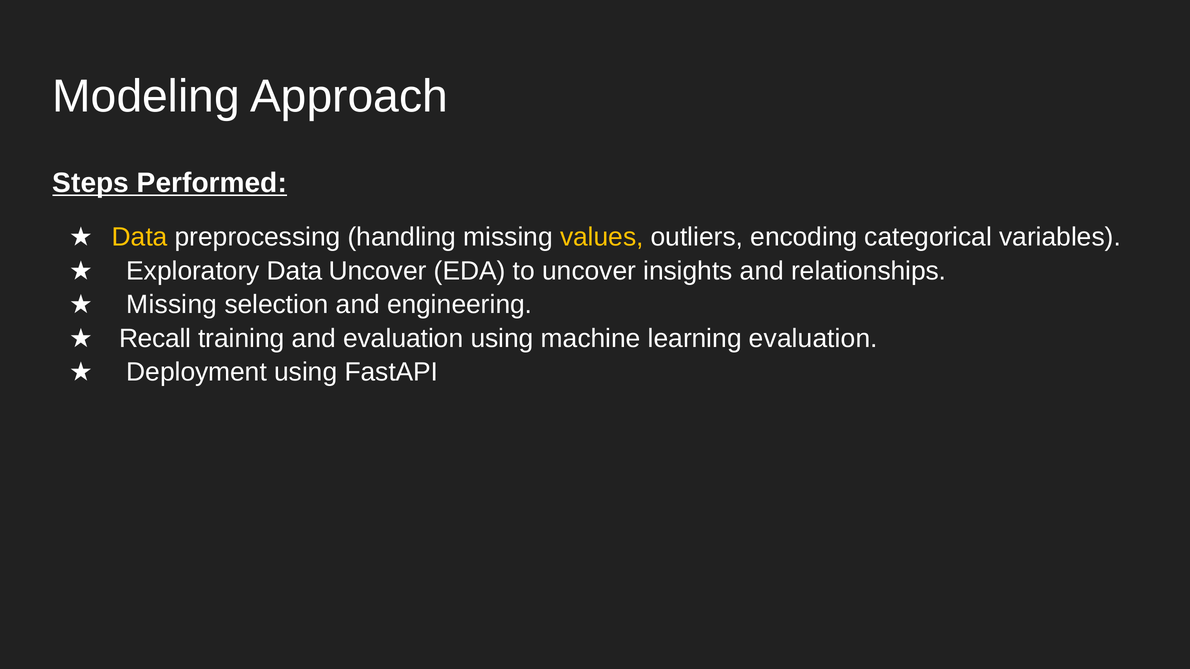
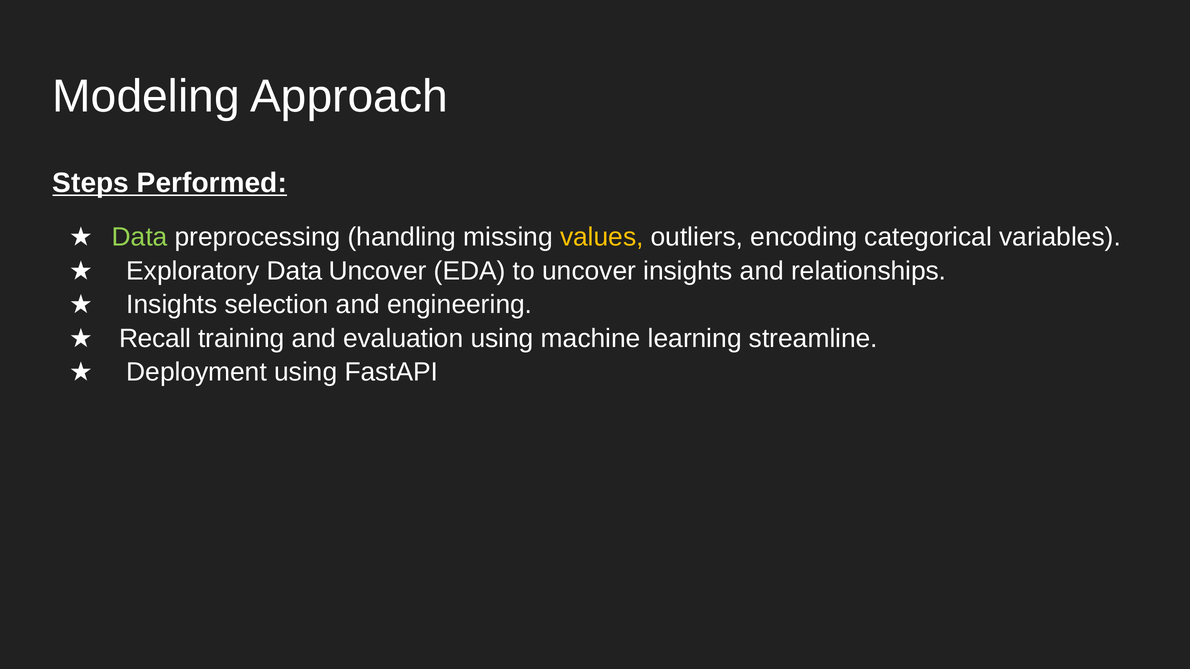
Data colour: yellow -> light green (140, 237)
Missing: Missing -> Insights (172, 305)
learning evaluation: evaluation -> streamline (813, 339)
